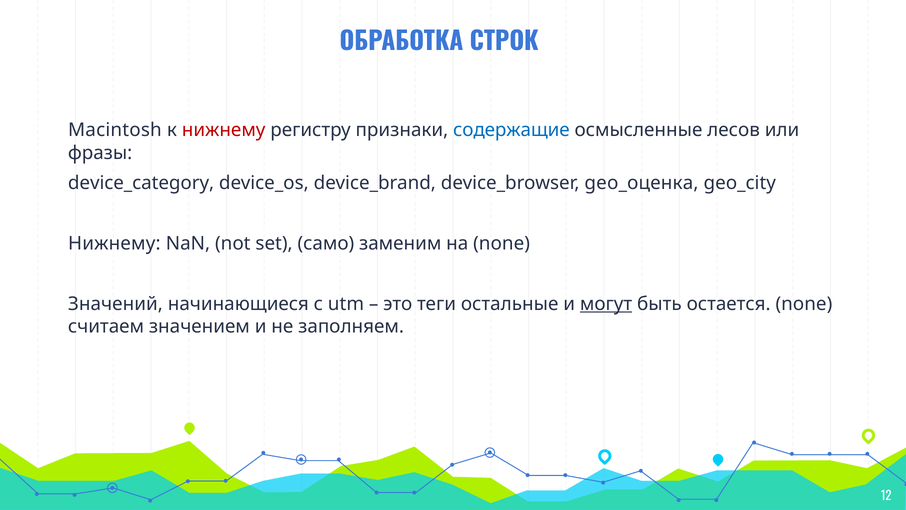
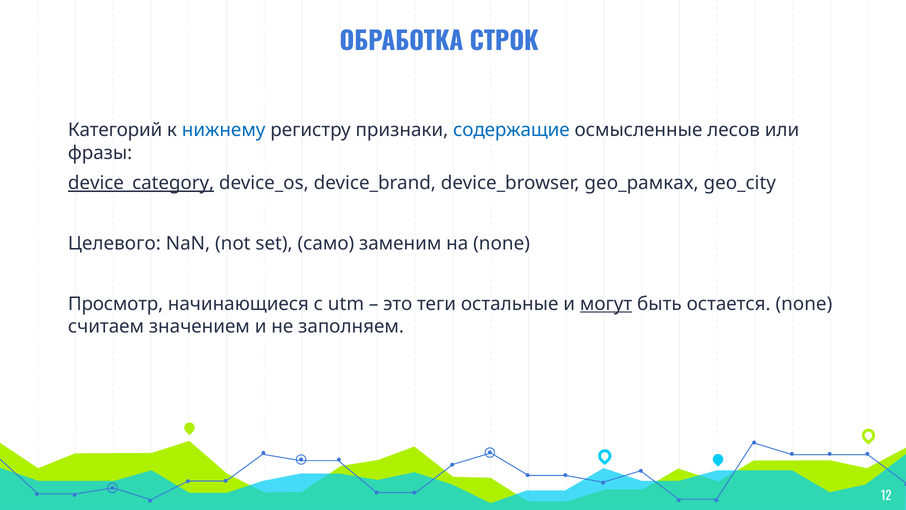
Macintosh: Macintosh -> Категорий (115, 130)
нижнему colour: red -> blue (224, 130)
device_category underline: none -> present (141, 183)
geo_оценка: geo_оценка -> geo_рамках (642, 183)
Нижнему: Нижнему -> Целевого (114, 243)
Значений: Значений -> Просмотр (116, 304)
